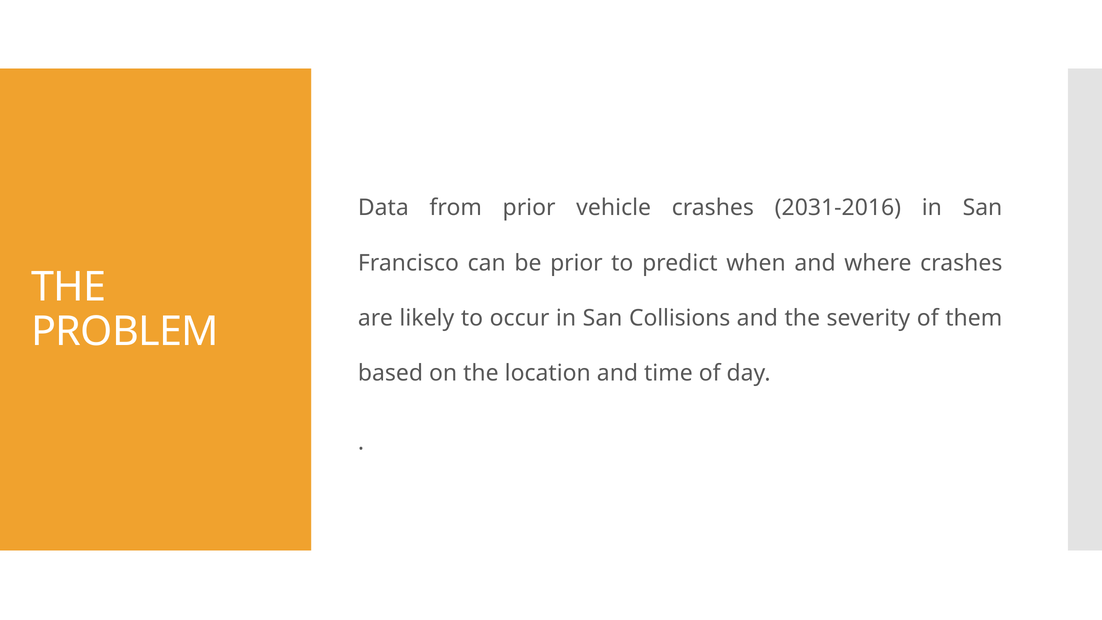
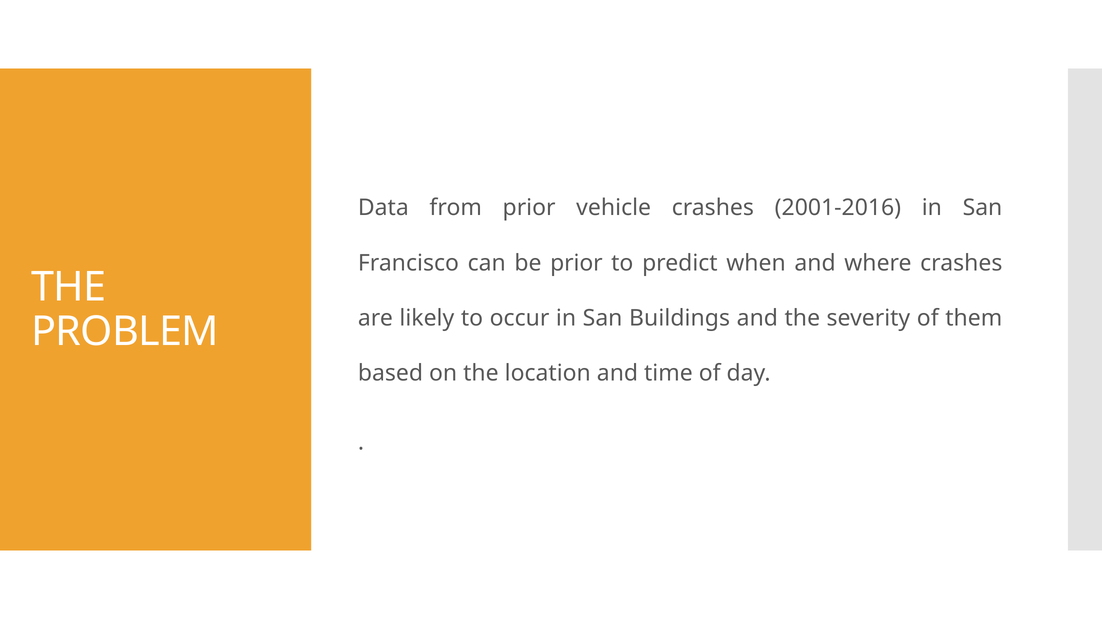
2031-2016: 2031-2016 -> 2001-2016 (838, 208)
Collisions: Collisions -> Buildings (680, 318)
